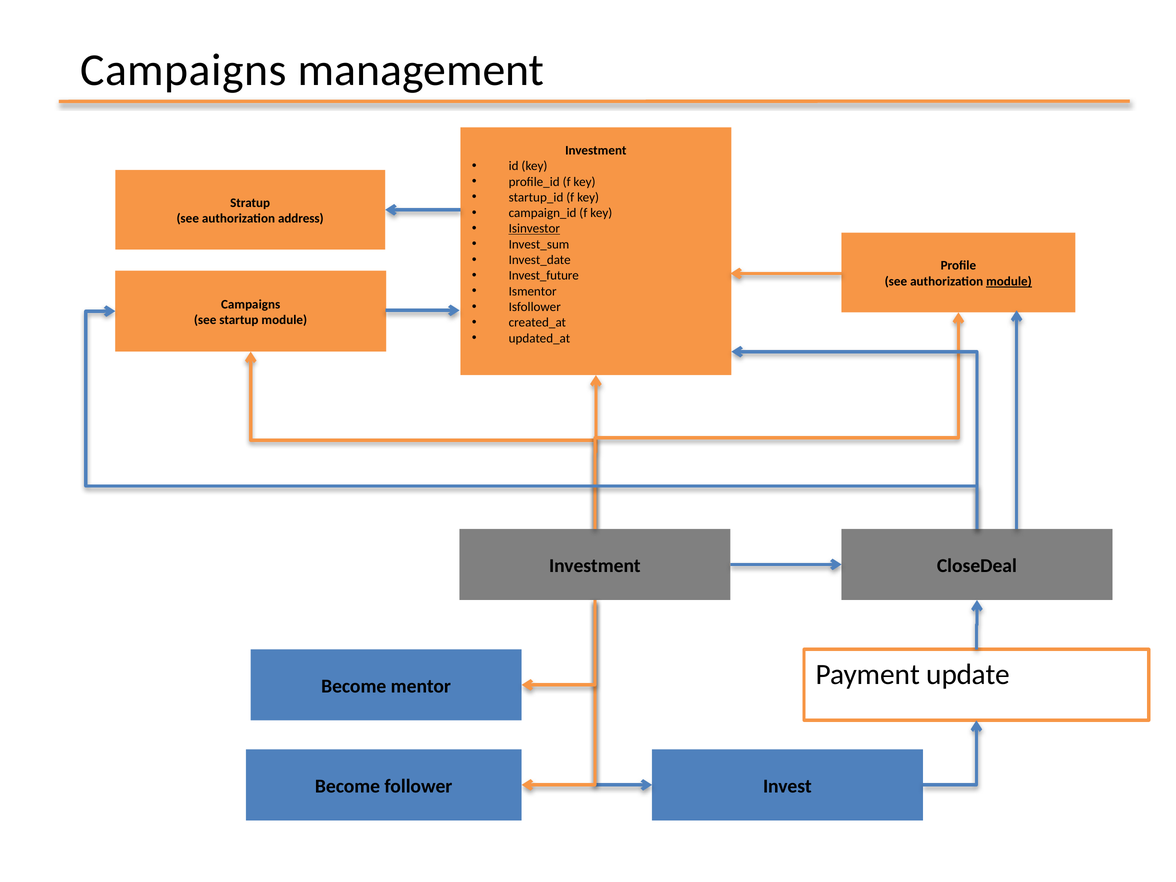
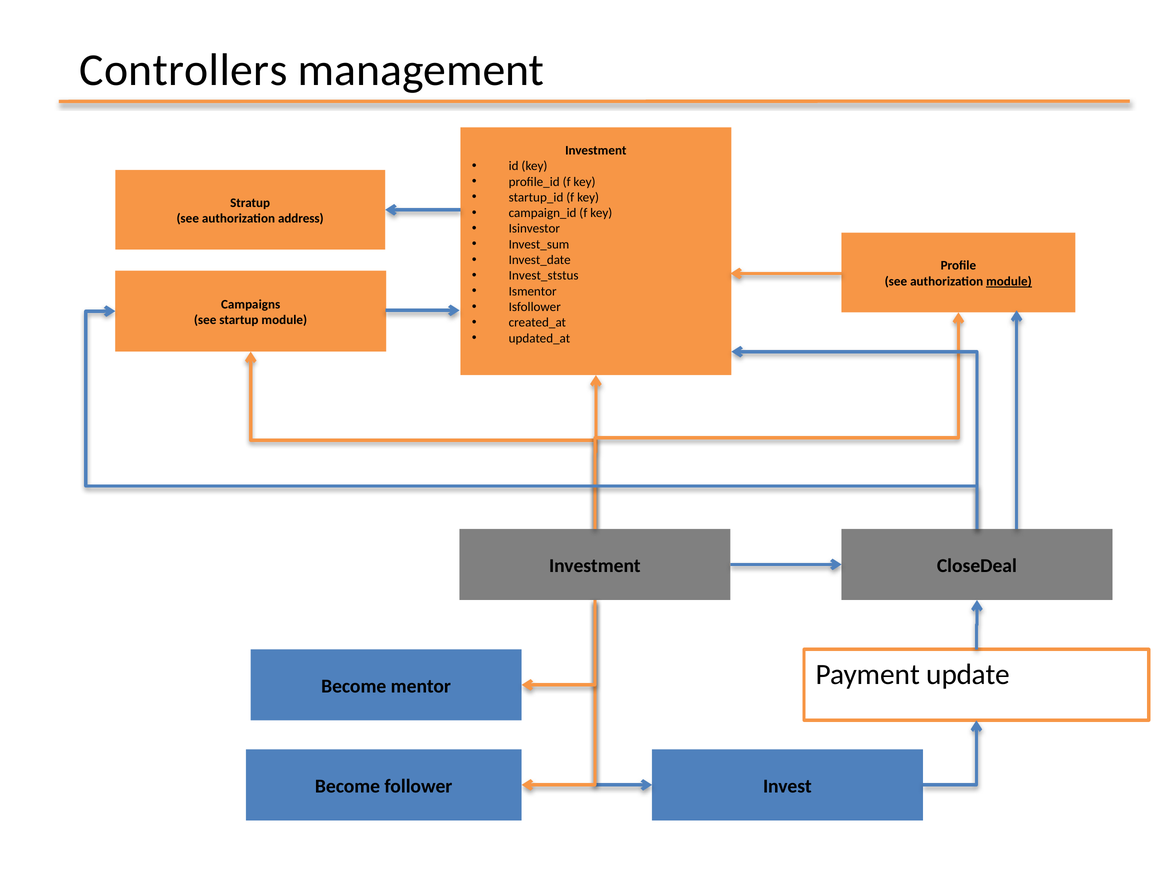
Campaigns: Campaigns -> Controllers (183, 70)
Isinvestor underline: present -> none (534, 229)
Invest_future: Invest_future -> Invest_ststus (544, 276)
